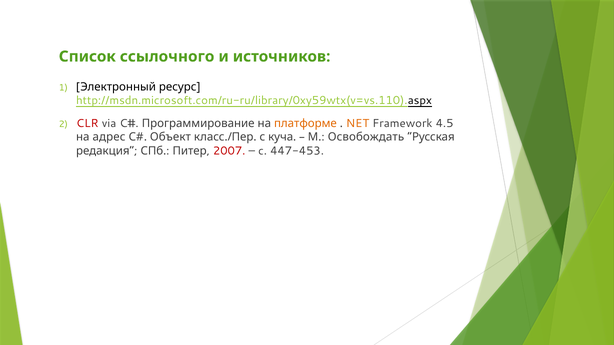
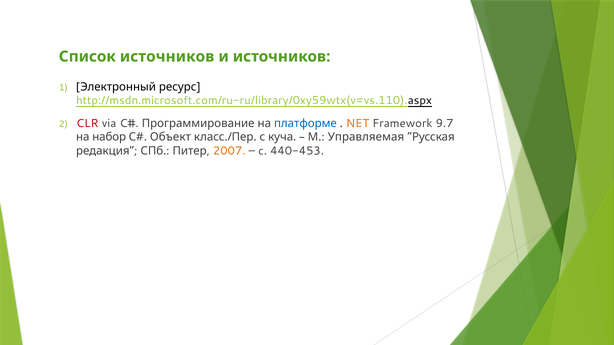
Список ссылочного: ссылочного -> источников (167, 57)
платформе colour: orange -> blue (305, 123)
4.5: 4.5 -> 9.7 (445, 123)
адрес: адрес -> набор (109, 137)
Освобождать: Освобождать -> Управляемая (366, 137)
2007 colour: red -> orange (229, 151)
447-453: 447-453 -> 440-453 (297, 151)
